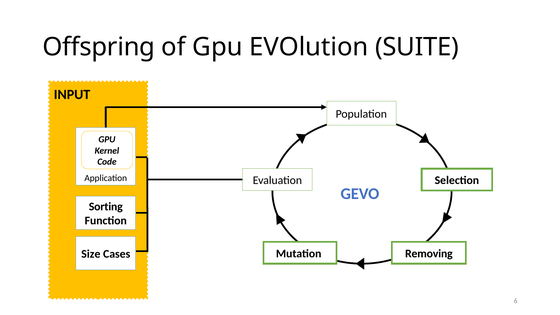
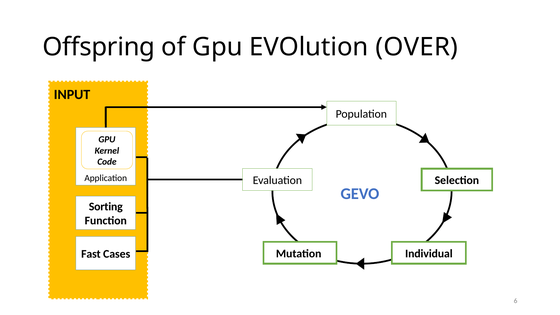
SUITE: SUITE -> OVER (417, 47)
Removing: Removing -> Individual (429, 254)
Size: Size -> Fast (91, 254)
